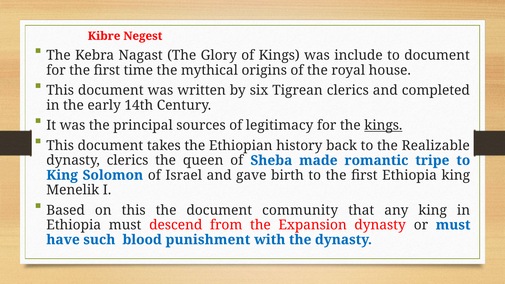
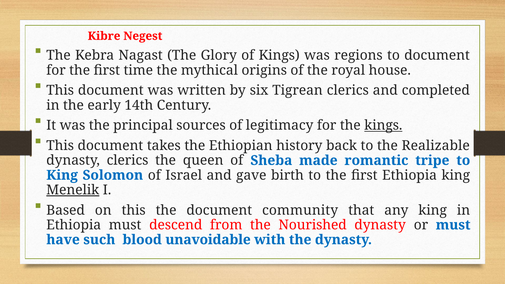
include: include -> regions (358, 55)
Menelik underline: none -> present (73, 190)
Expansion: Expansion -> Nourished (313, 225)
punishment: punishment -> unavoidable (208, 240)
